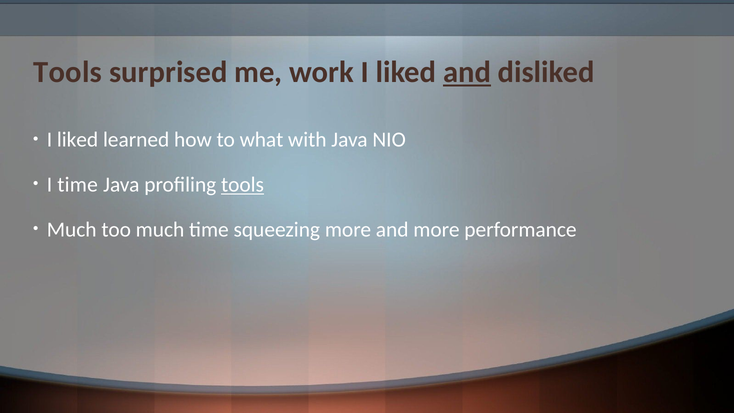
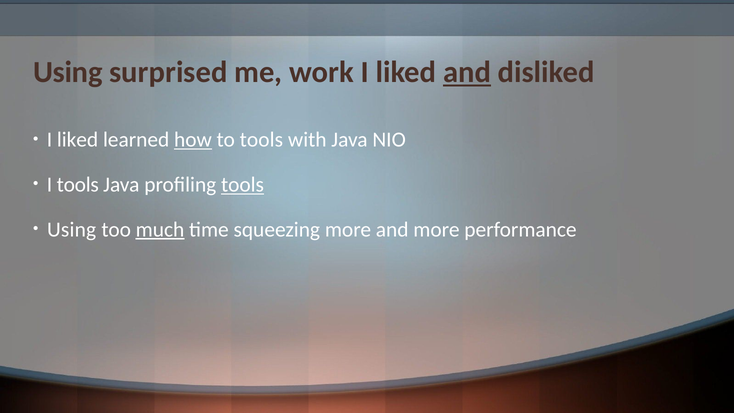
Tools: Tools -> Using (68, 72)
how underline: none -> present (193, 140)
to what: what -> tools (261, 140)
I time: time -> tools (78, 185)
Much: Much -> Using (72, 229)
much underline: none -> present (160, 229)
